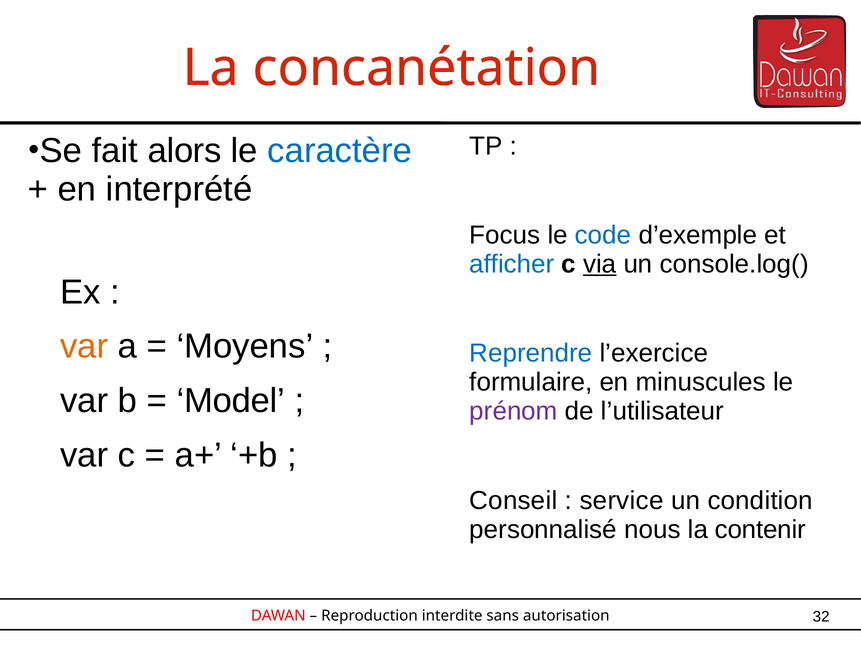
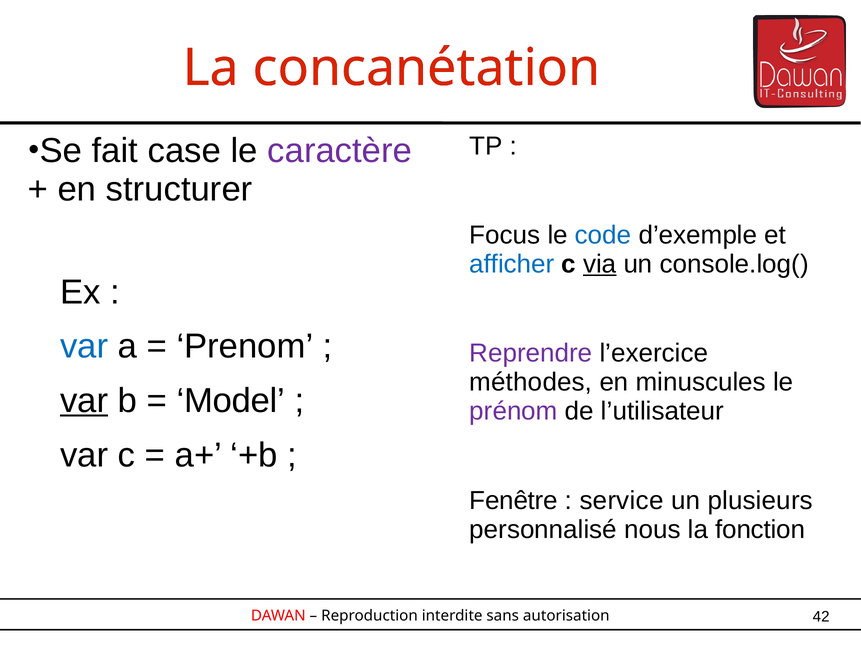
alors: alors -> case (184, 151)
caractère colour: blue -> purple (340, 151)
interprété: interprété -> structurer (179, 190)
var colour: orange -> blue (84, 347)
Moyens: Moyens -> Prenom (245, 347)
Reprendre colour: blue -> purple (531, 354)
formulaire: formulaire -> méthodes (531, 383)
var underline: none -> present (84, 401)
Conseil: Conseil -> Fenêtre (514, 501)
condition: condition -> plusieurs (760, 501)
contenir: contenir -> fonction (760, 530)
32: 32 -> 42 (821, 617)
